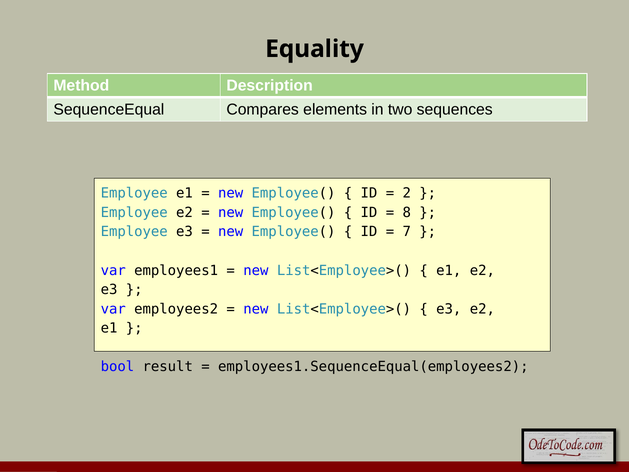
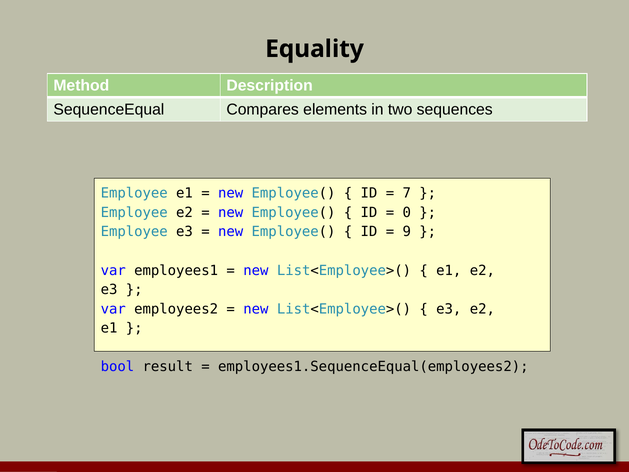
2: 2 -> 7 (407, 193)
8: 8 -> 0 (407, 212)
7: 7 -> 9 (407, 232)
